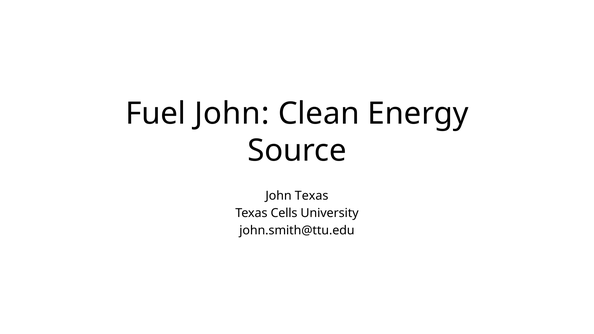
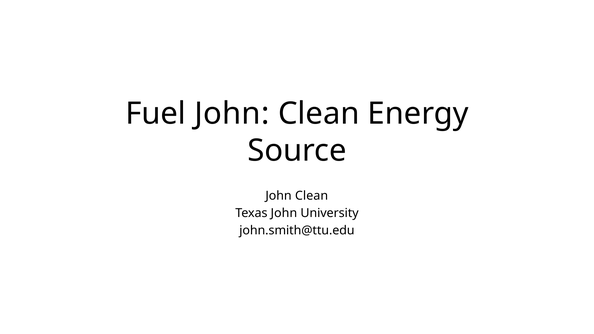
Texas: Texas -> Clean (312, 196)
Texas Cells: Cells -> John (284, 213)
